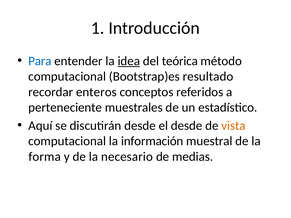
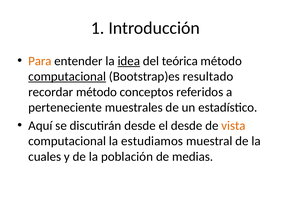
Para colour: blue -> orange (40, 61)
computacional underline: none -> present (67, 77)
recordar enteros: enteros -> método (97, 92)
información: información -> estudiamos (152, 141)
forma: forma -> cuales (45, 157)
necesario: necesario -> población (127, 157)
